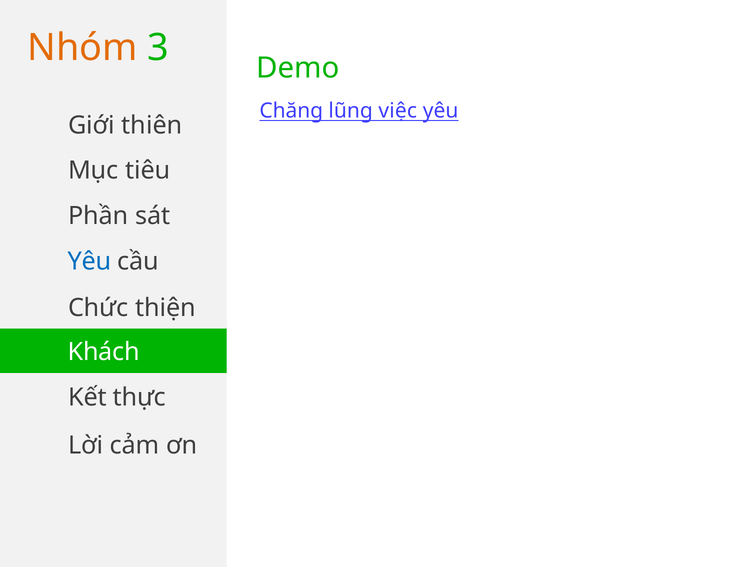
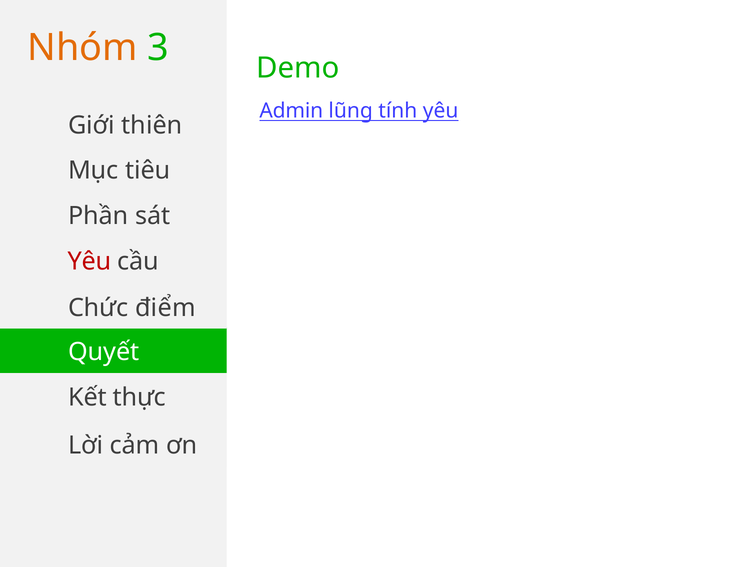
Chăng: Chăng -> Admin (291, 111)
việc: việc -> tính (398, 111)
Yêu colour: blue -> red (90, 261)
thiện: thiện -> điểm (165, 308)
Khách: Khách -> Quyết (104, 352)
